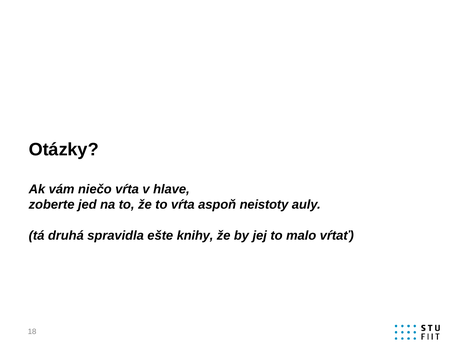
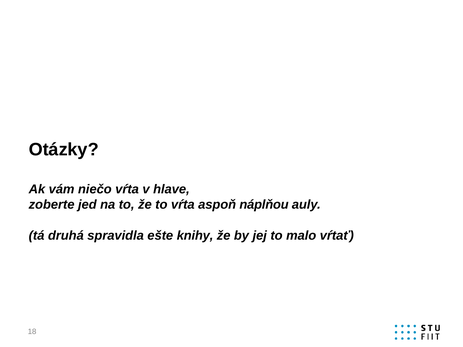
neistoty: neistoty -> náplňou (264, 205)
